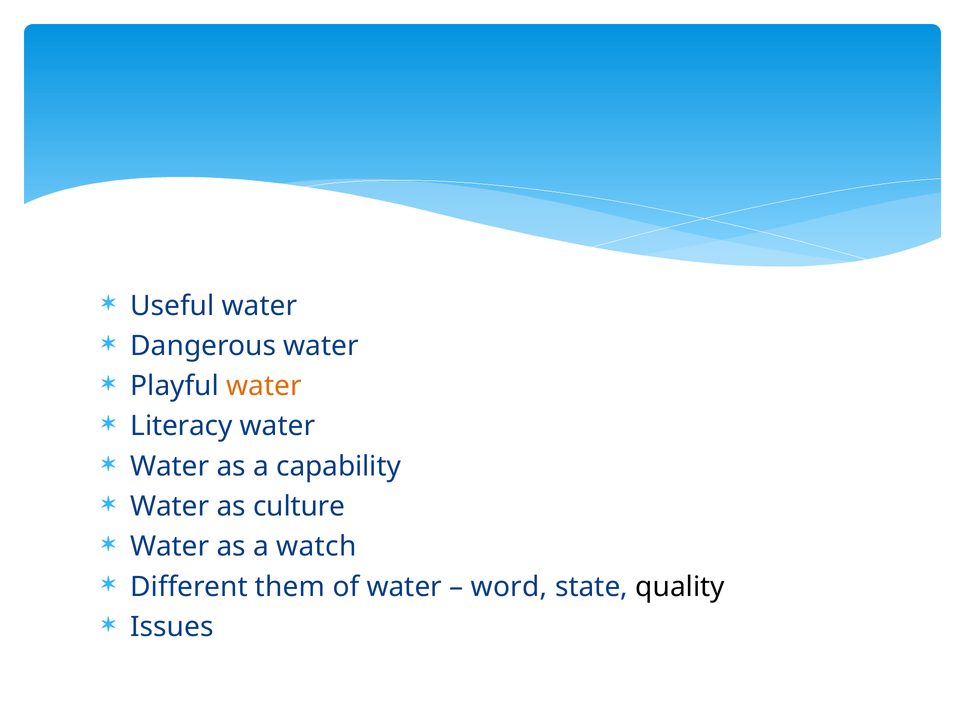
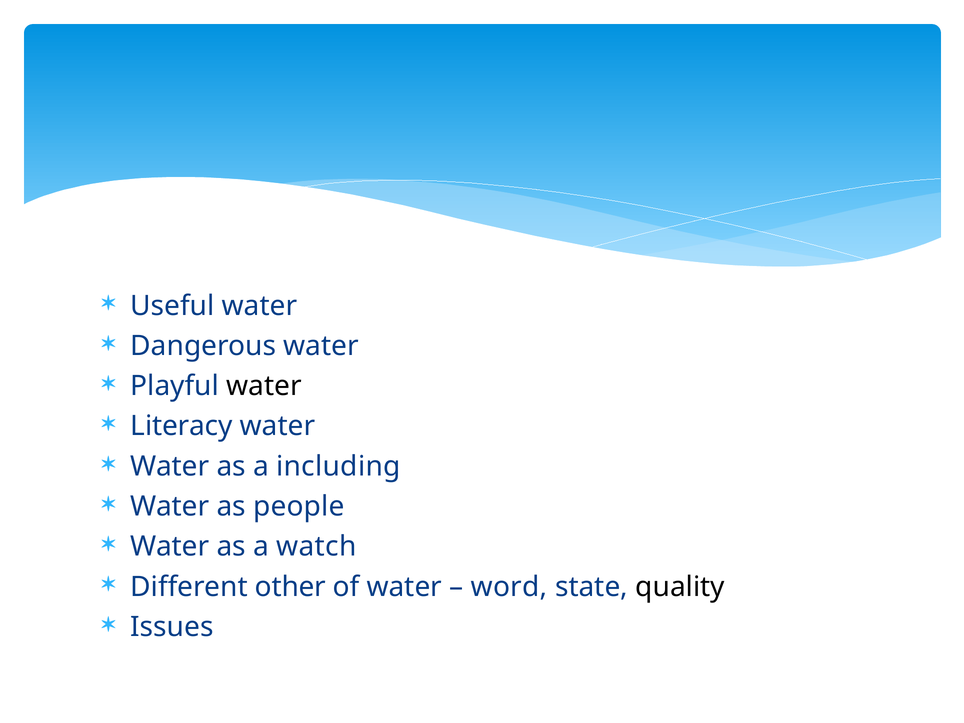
water colour: orange -> black (264, 386)
capability: capability -> including (338, 466)
culture: culture -> people (299, 506)
them: them -> other (290, 587)
